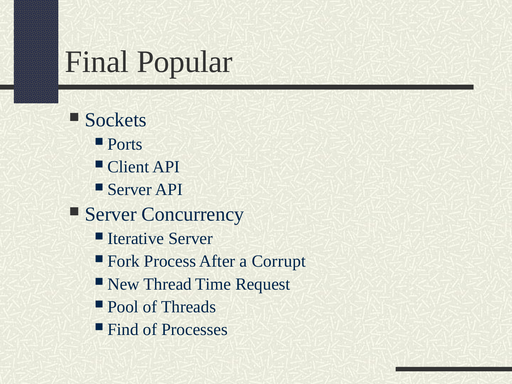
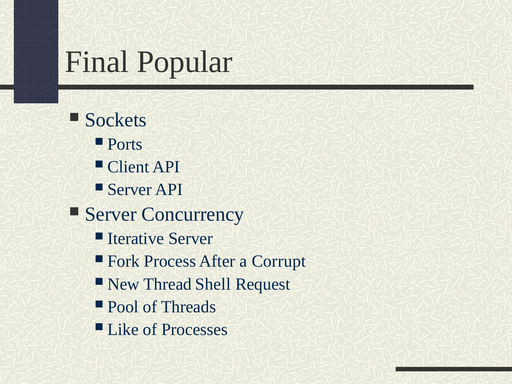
Time: Time -> Shell (213, 284)
Find: Find -> Like (123, 329)
